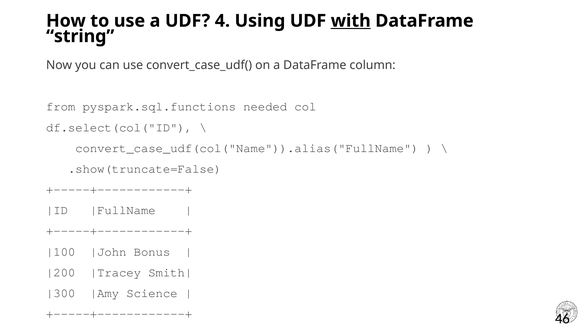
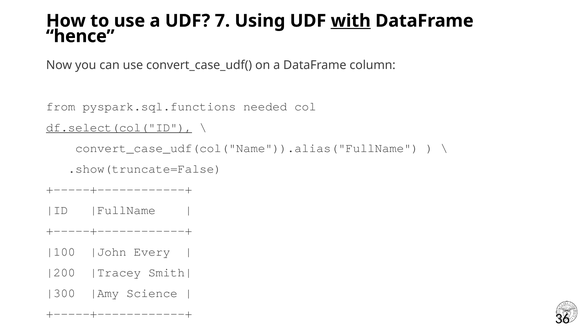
4: 4 -> 7 (222, 21)
string: string -> hence (80, 36)
df.select(col("ID underline: none -> present (119, 127)
Bonus: Bonus -> Every (152, 252)
46: 46 -> 36 (562, 319)
